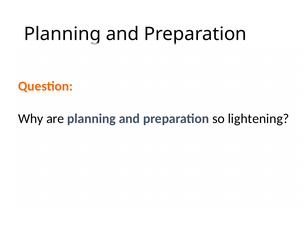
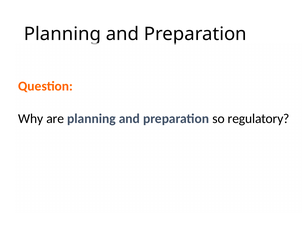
lightening: lightening -> regulatory (259, 119)
